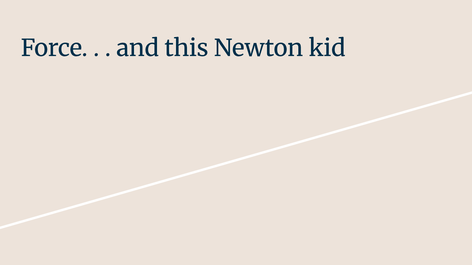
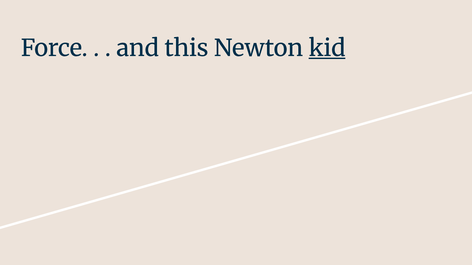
kid underline: none -> present (327, 48)
